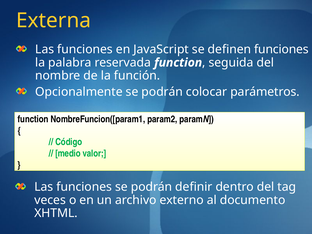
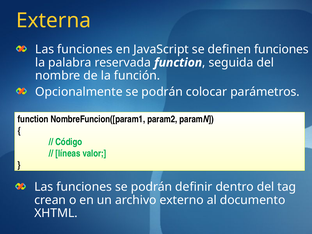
medio: medio -> líneas (68, 153)
veces: veces -> crean (50, 200)
